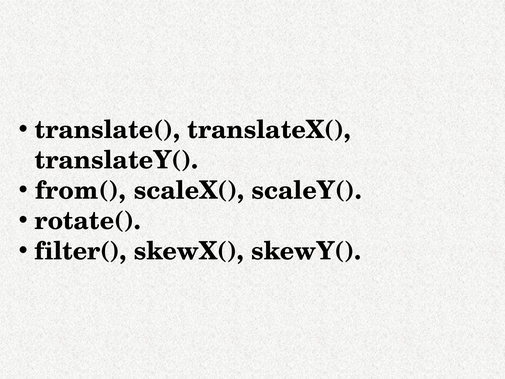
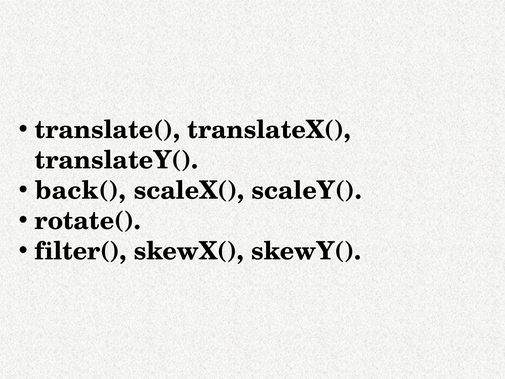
from(: from( -> back( (81, 190)
